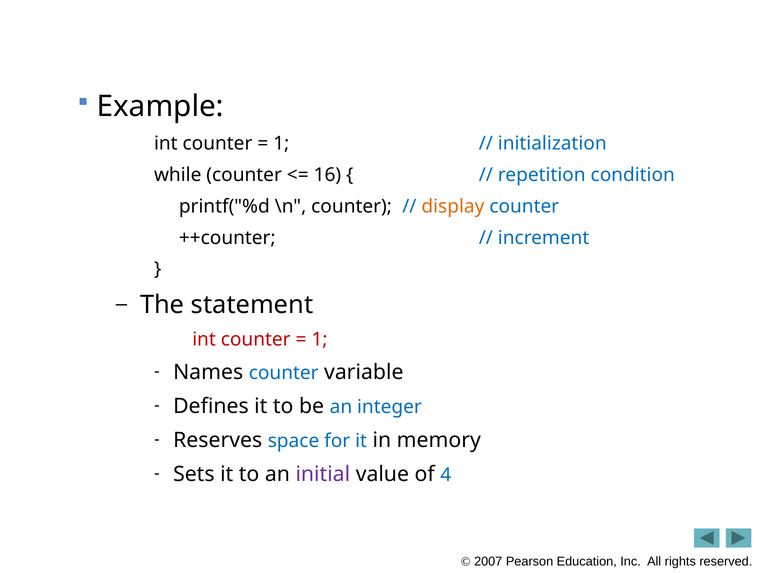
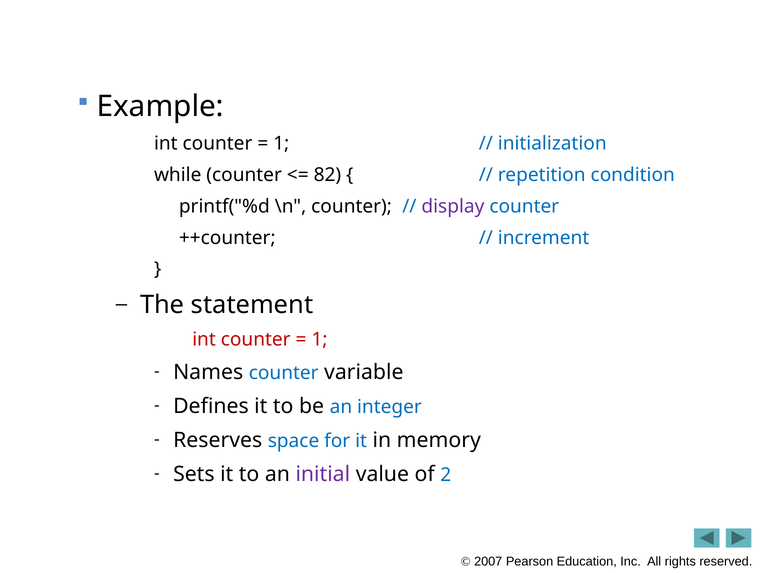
16: 16 -> 82 (327, 175)
display colour: orange -> purple (453, 206)
4: 4 -> 2 (446, 475)
